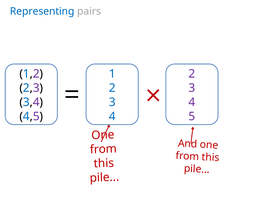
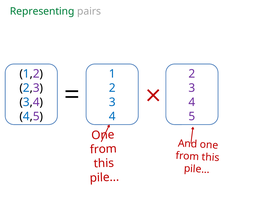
Representing colour: blue -> green (42, 11)
